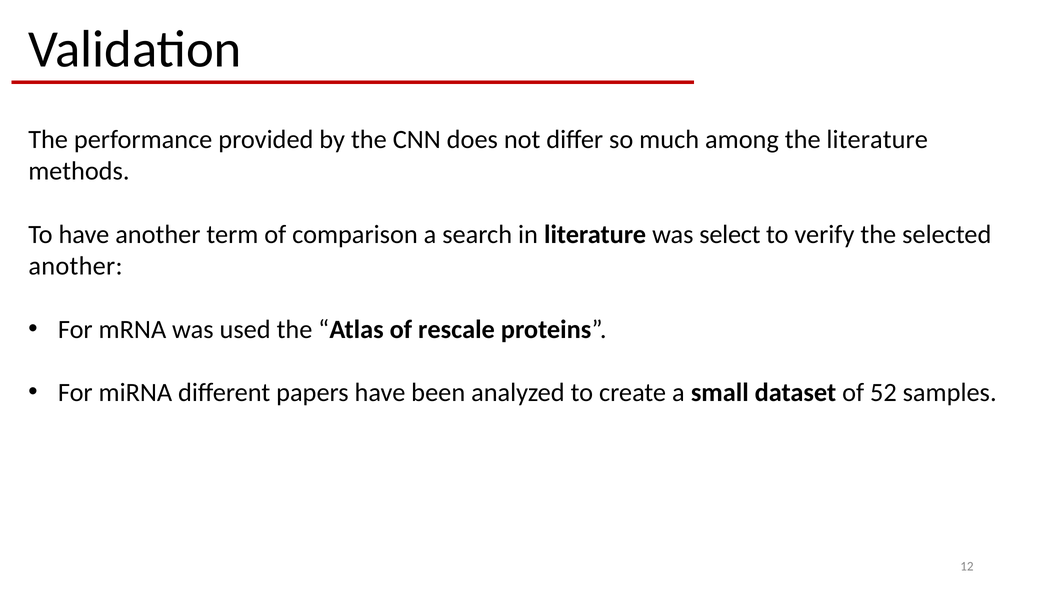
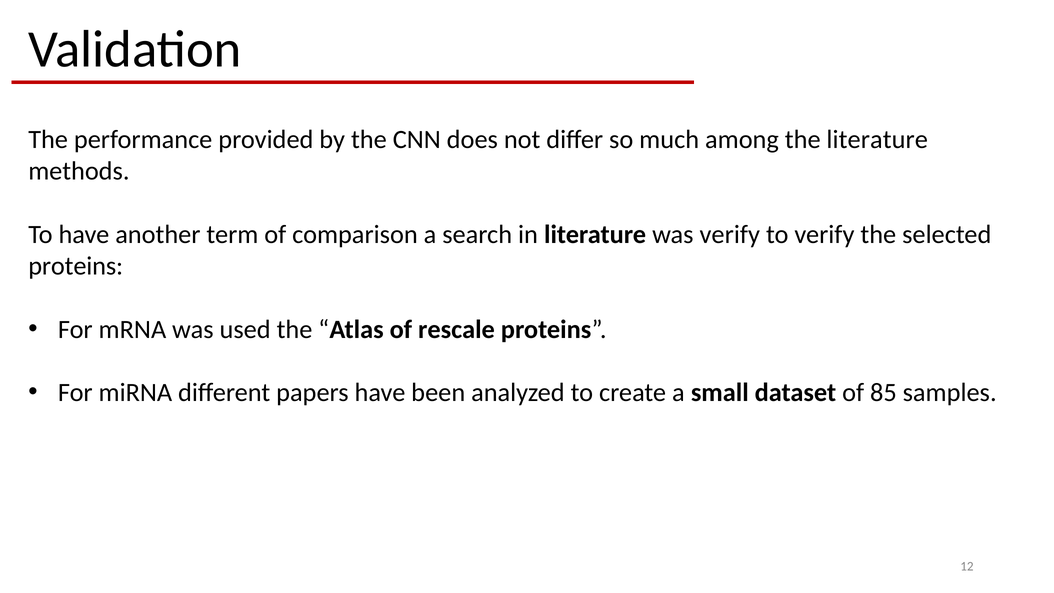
was select: select -> verify (730, 234)
another: another -> proteins (76, 266)
52: 52 -> 85 (883, 393)
